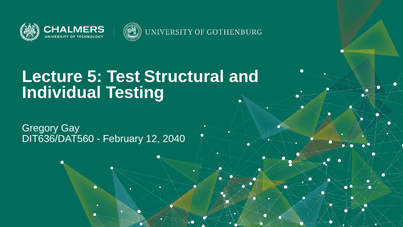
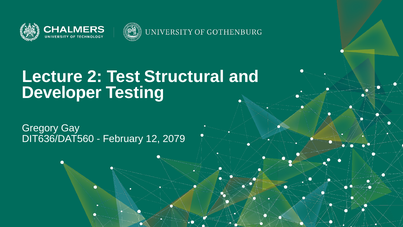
5: 5 -> 2 (95, 77)
Individual: Individual -> Developer (62, 93)
2040: 2040 -> 2079 (174, 139)
